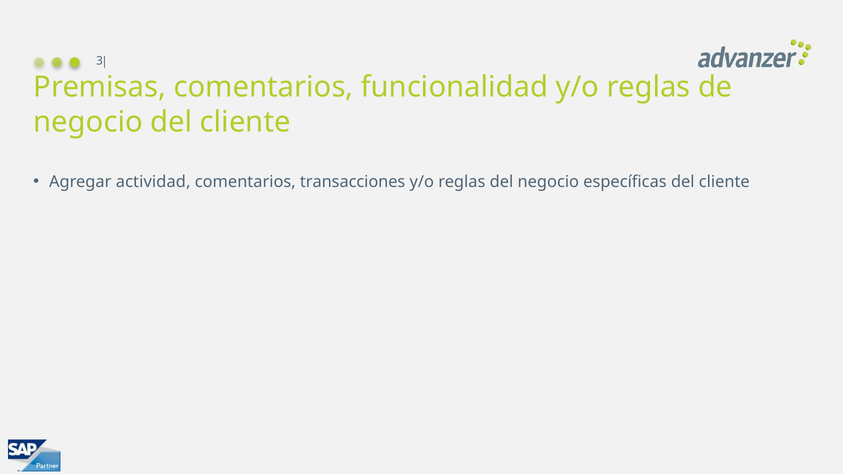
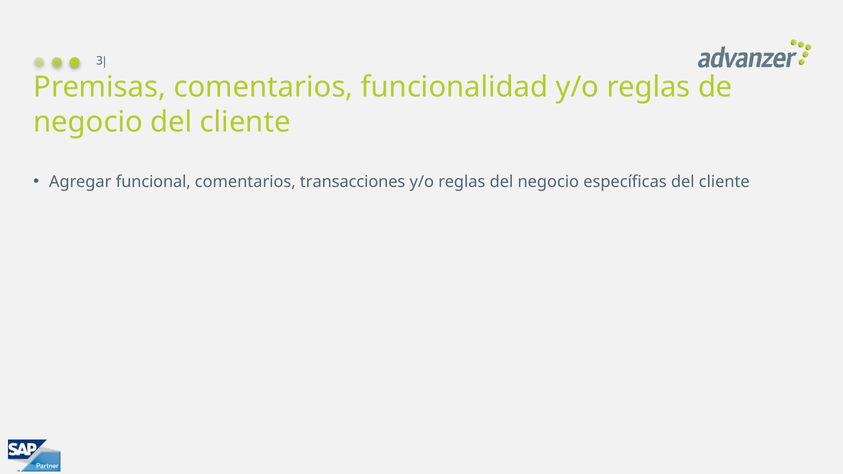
actividad: actividad -> funcional (153, 182)
